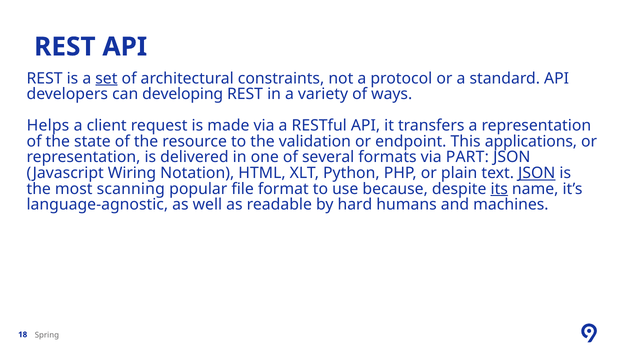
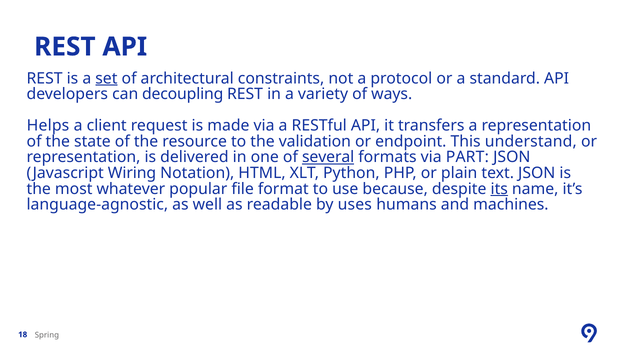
developing: developing -> decoupling (183, 94)
applications: applications -> understand (531, 141)
several underline: none -> present (328, 157)
JSON underline: present -> none (537, 173)
scanning: scanning -> whatever (131, 189)
hard: hard -> uses (355, 205)
